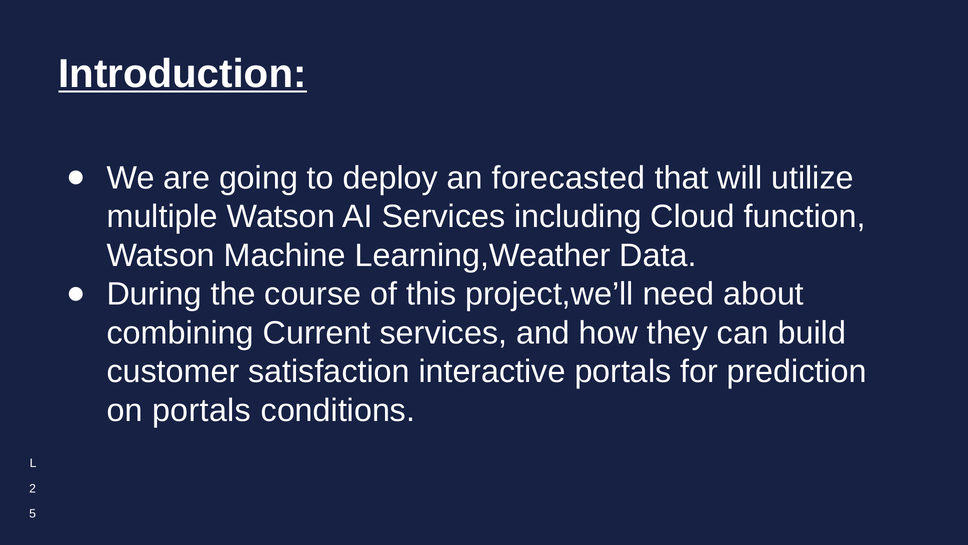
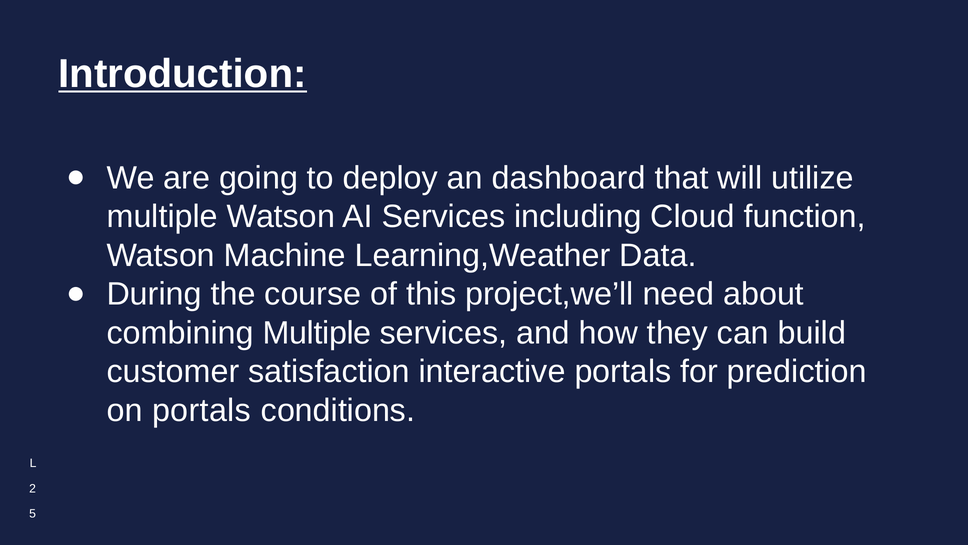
forecasted: forecasted -> dashboard (569, 178)
combining Current: Current -> Multiple (317, 333)
